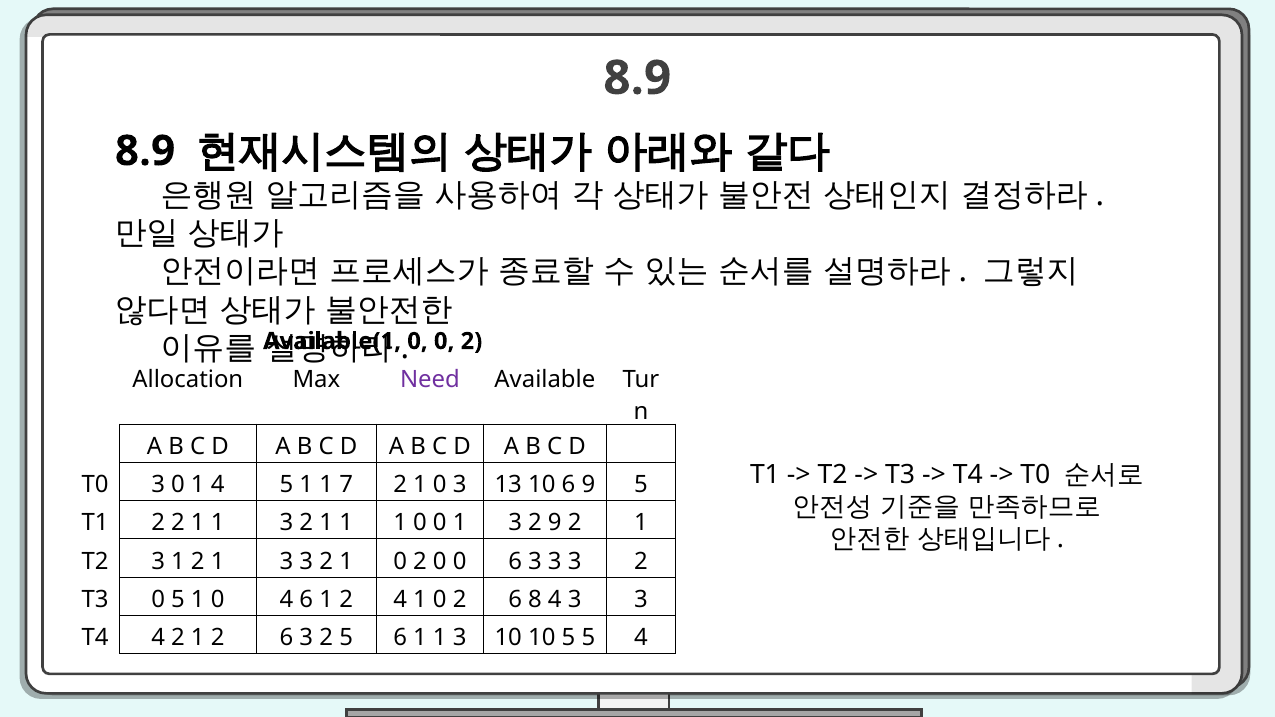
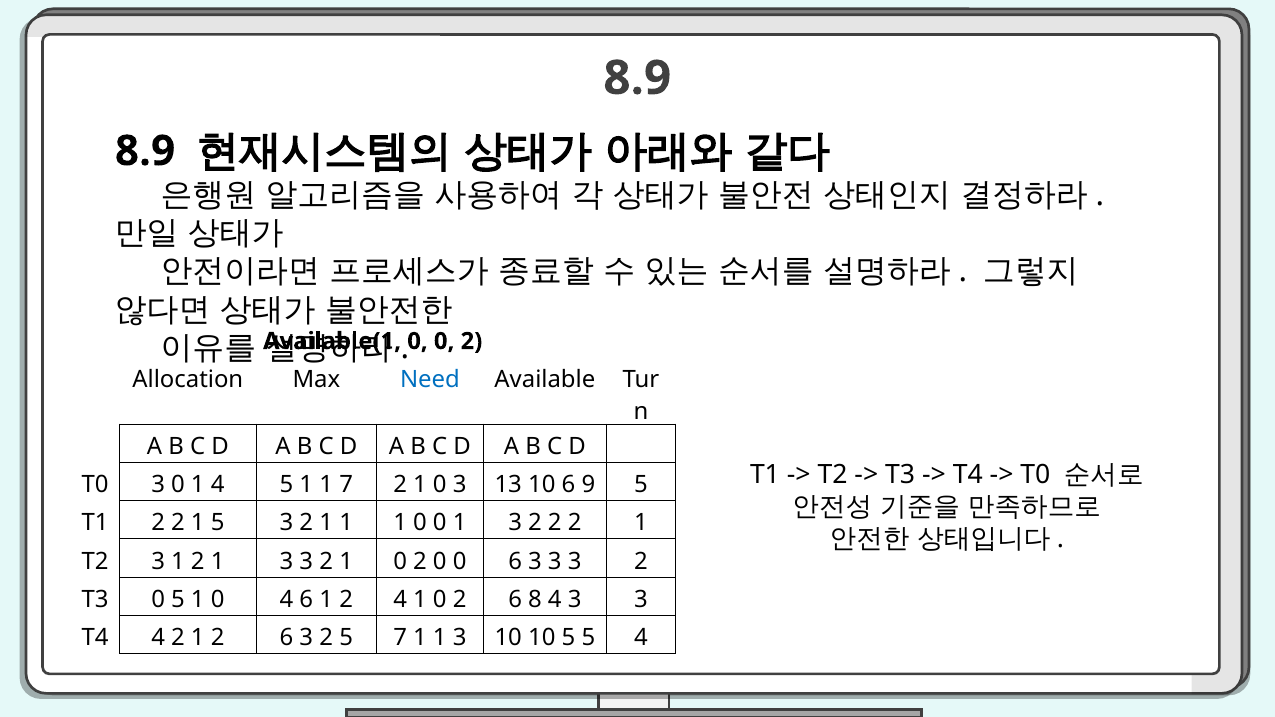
Need colour: purple -> blue (430, 380)
2 2 1 1: 1 -> 5 (218, 523)
3 2 9: 9 -> 2 (555, 523)
5 6: 6 -> 7 (400, 638)
